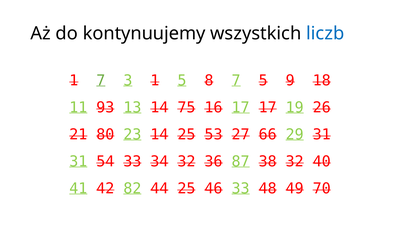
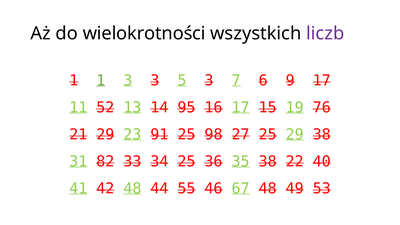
kontynuujemy: kontynuujemy -> wielokrotności (144, 34)
liczb colour: blue -> purple (325, 34)
1 7: 7 -> 1 (101, 80)
3 1: 1 -> 3 (155, 80)
5 8: 8 -> 3 (209, 80)
7 5: 5 -> 6 (263, 80)
9 18: 18 -> 17 (322, 80)
93: 93 -> 52 (105, 107)
75: 75 -> 95 (186, 107)
17 17: 17 -> 15 (268, 107)
26: 26 -> 76 (322, 107)
21 80: 80 -> 29 (105, 134)
23 14: 14 -> 91 (159, 134)
53: 53 -> 98 (214, 134)
27 66: 66 -> 25 (268, 134)
29 31: 31 -> 38 (322, 134)
54: 54 -> 82 (105, 161)
34 32: 32 -> 25 (186, 161)
87: 87 -> 35 (241, 161)
38 32: 32 -> 22 (295, 161)
42 82: 82 -> 48 (132, 188)
44 25: 25 -> 55 (186, 188)
46 33: 33 -> 67 (241, 188)
70: 70 -> 53 (322, 188)
